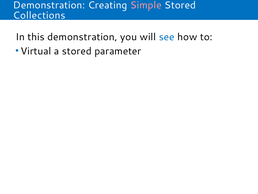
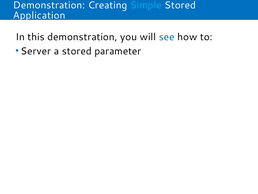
Simple colour: pink -> light blue (146, 5)
Collections: Collections -> Application (39, 15)
Virtual: Virtual -> Server (36, 51)
